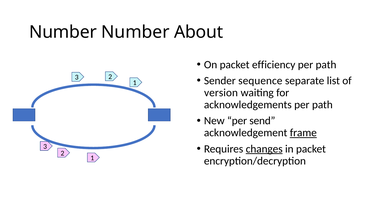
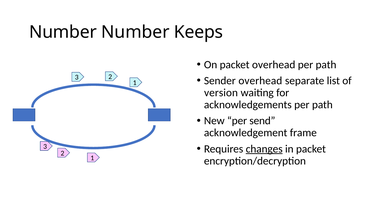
About: About -> Keeps (199, 32)
packet efficiency: efficiency -> overhead (274, 65)
Sender sequence: sequence -> overhead (260, 81)
frame underline: present -> none (303, 133)
